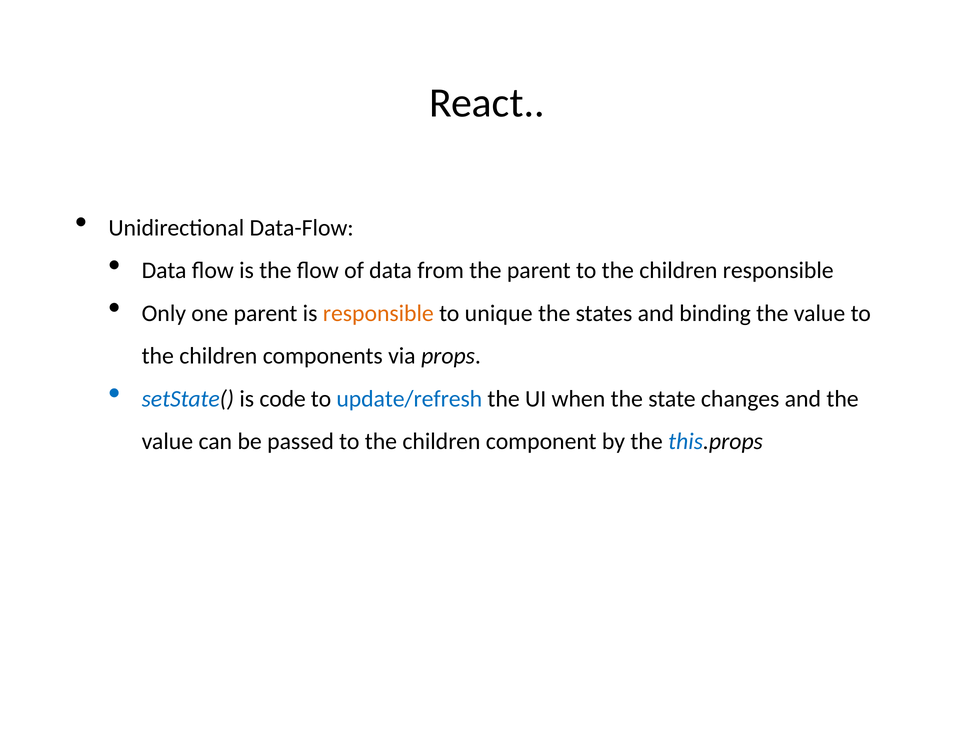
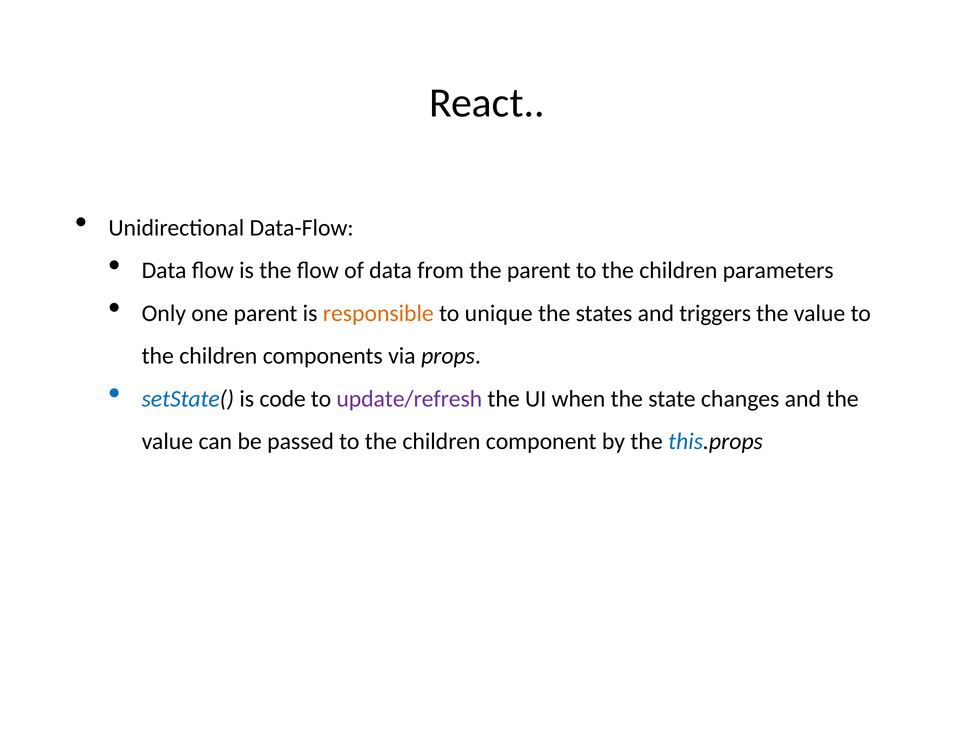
children responsible: responsible -> parameters (778, 271)
binding: binding -> triggers (715, 313)
update/refresh colour: blue -> purple (409, 399)
